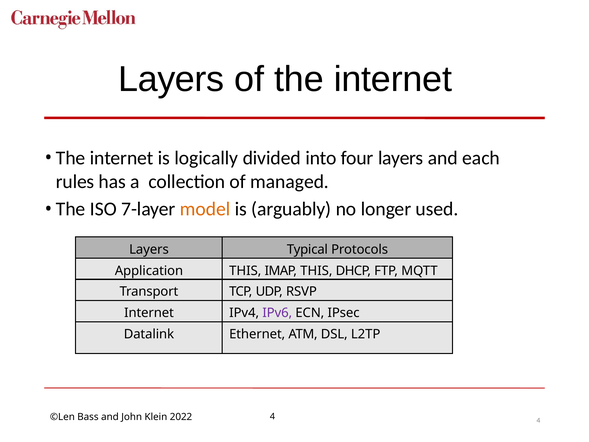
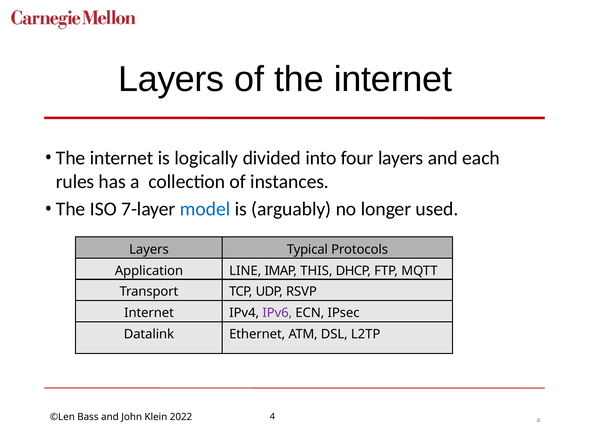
managed: managed -> instances (290, 182)
model colour: orange -> blue (205, 209)
Application THIS: THIS -> LINE (245, 271)
